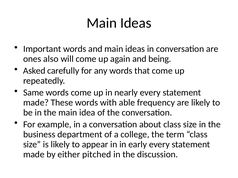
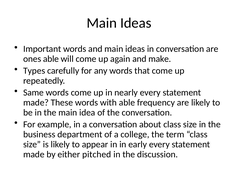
ones also: also -> able (51, 59)
being: being -> make (160, 59)
Asked: Asked -> Types (34, 71)
